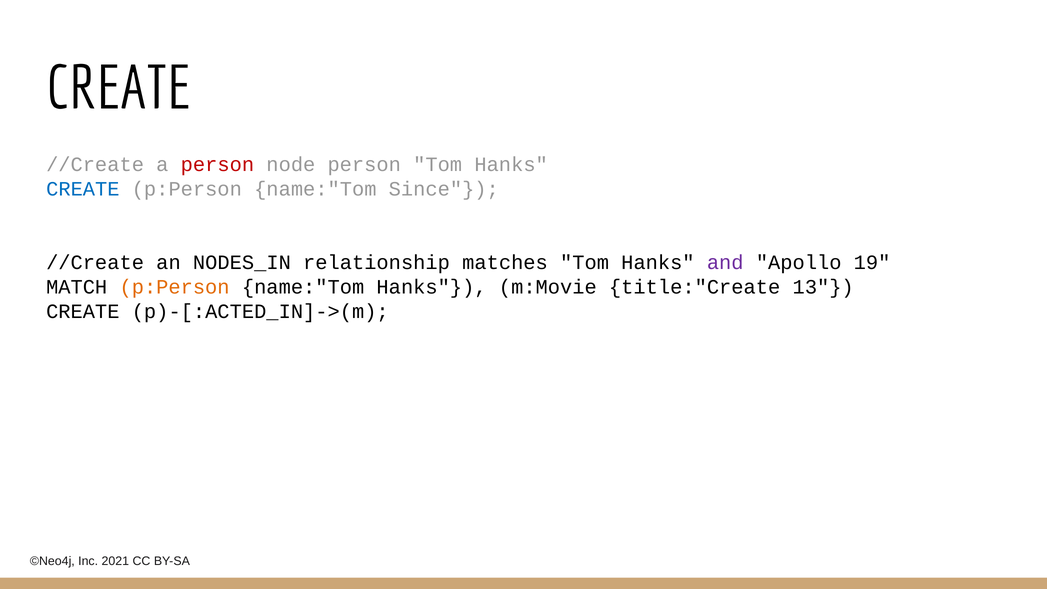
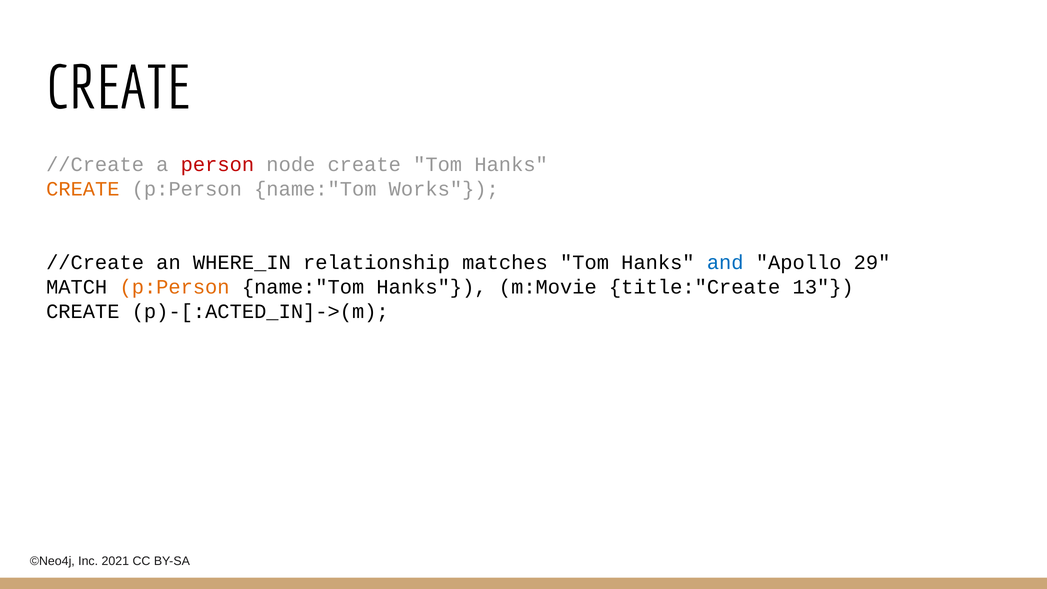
node person: person -> create (364, 164)
CREATE colour: blue -> orange (83, 189)
Since: Since -> Works (444, 189)
NODES_IN: NODES_IN -> WHERE_IN (242, 262)
and colour: purple -> blue (725, 262)
19: 19 -> 29 (872, 262)
